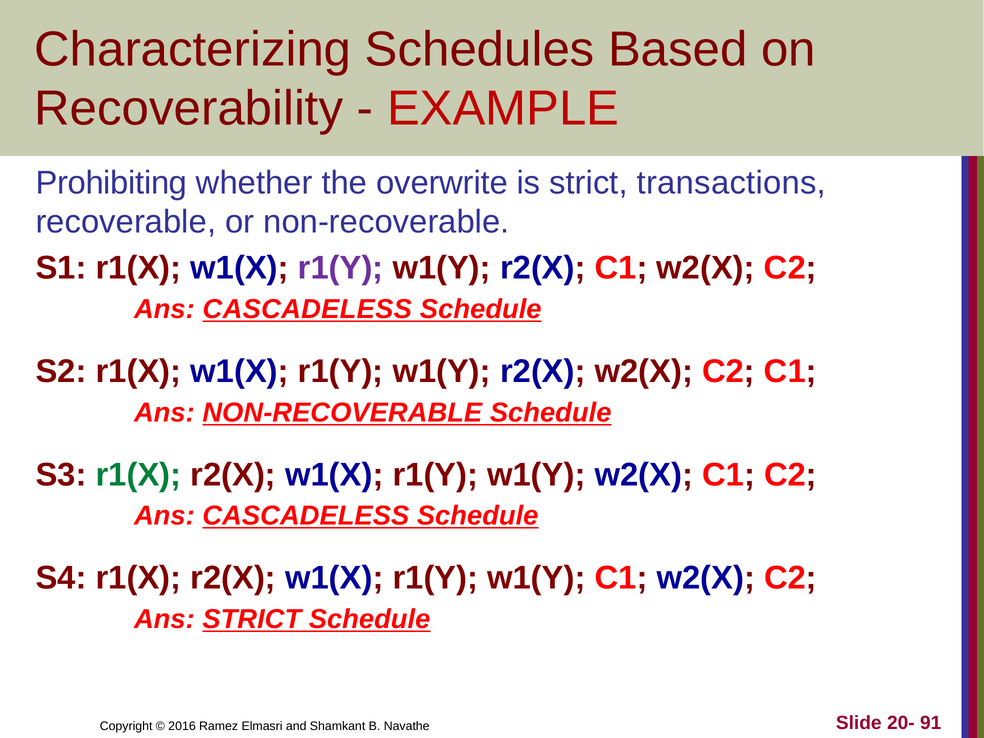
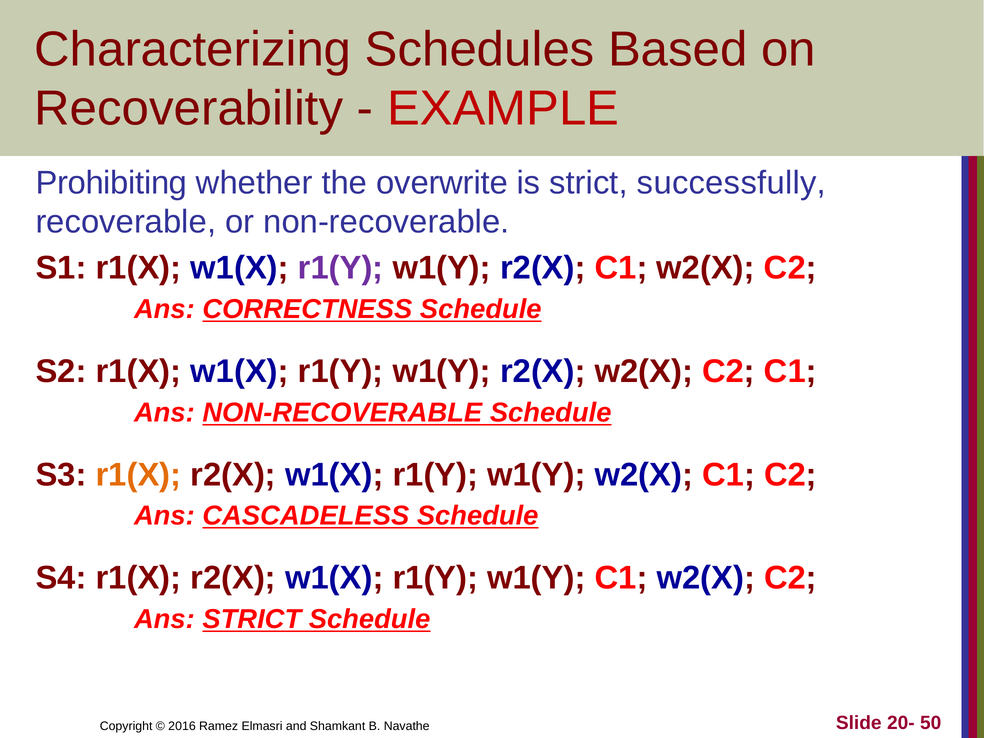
transactions: transactions -> successfully (731, 183)
CASCADELESS: CASCADELESS -> CORRECTNESS (307, 309)
r1(X colour: green -> orange (138, 475)
91: 91 -> 50 (931, 723)
